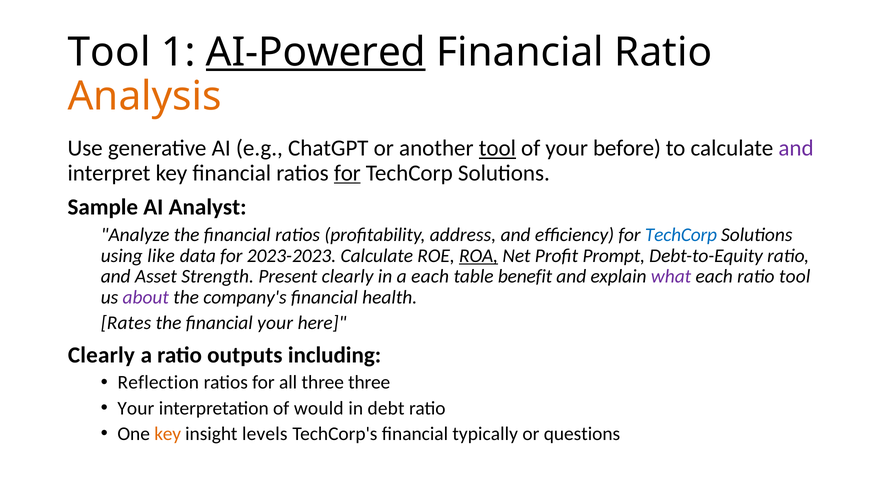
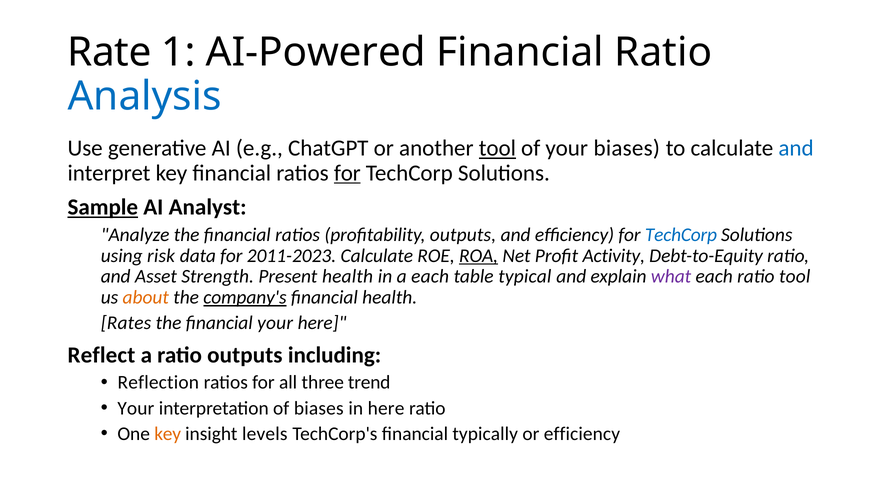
Tool: Tool -> Rate (109, 53)
AI-Powered underline: present -> none (316, 53)
Analysis colour: orange -> blue (145, 96)
your before: before -> biases (627, 148)
and colour: purple -> blue (796, 148)
Sample underline: none -> present (103, 207)
profitability address: address -> outputs (463, 235)
like: like -> risk (161, 256)
2023-2023: 2023-2023 -> 2011-2023 (292, 256)
Prompt: Prompt -> Activity (614, 256)
Present clearly: clearly -> health (348, 277)
benefit: benefit -> typical (525, 277)
about colour: purple -> orange (146, 298)
company's underline: none -> present (245, 298)
Clearly: Clearly -> Reflect (101, 355)
three three: three -> trend (369, 383)
of would: would -> biases (319, 408)
in debt: debt -> here (386, 408)
or questions: questions -> efficiency (582, 434)
